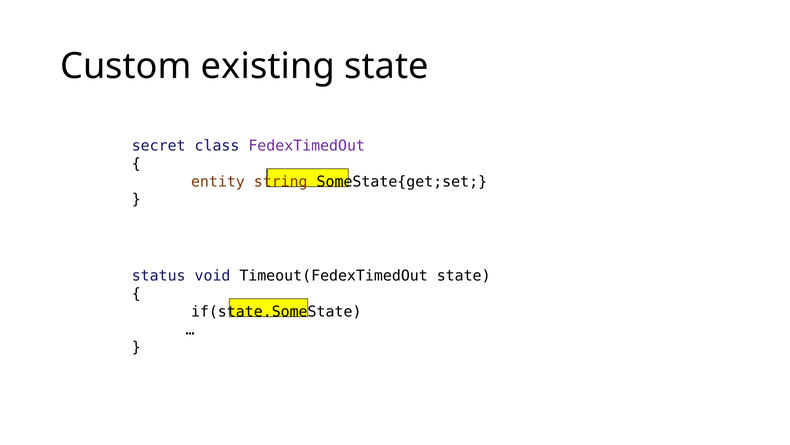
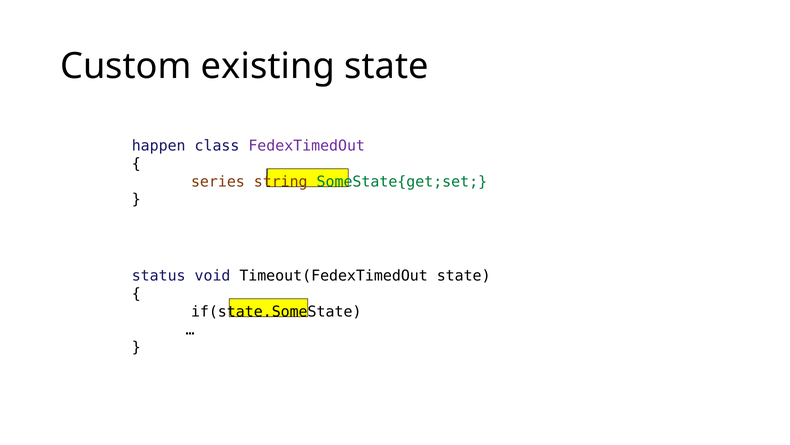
secret: secret -> happen (159, 146)
entity: entity -> series (218, 181)
SomeState{get;set colour: black -> green (402, 181)
